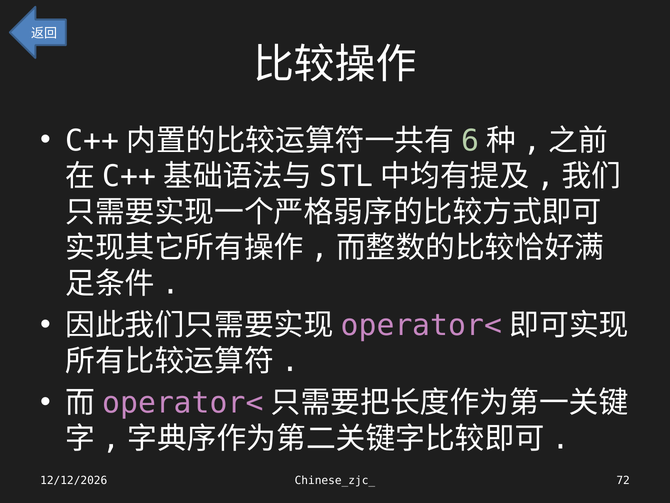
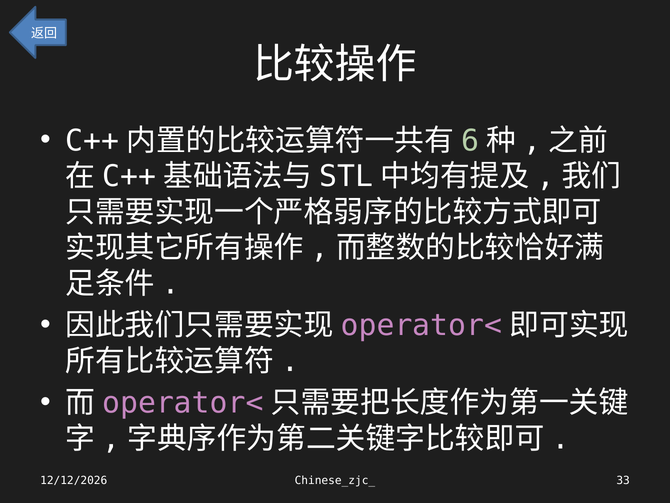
72: 72 -> 33 (623, 480)
